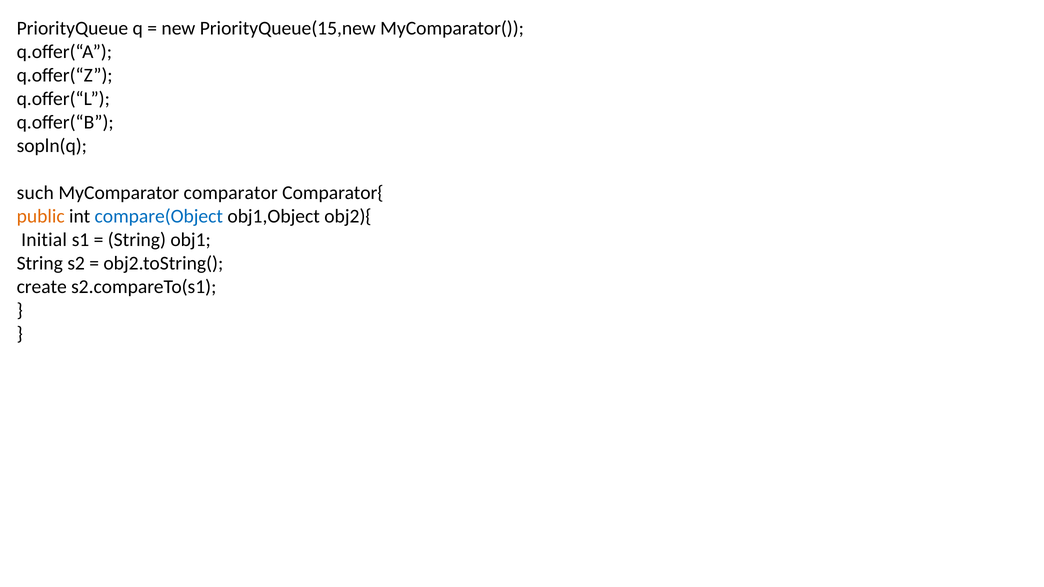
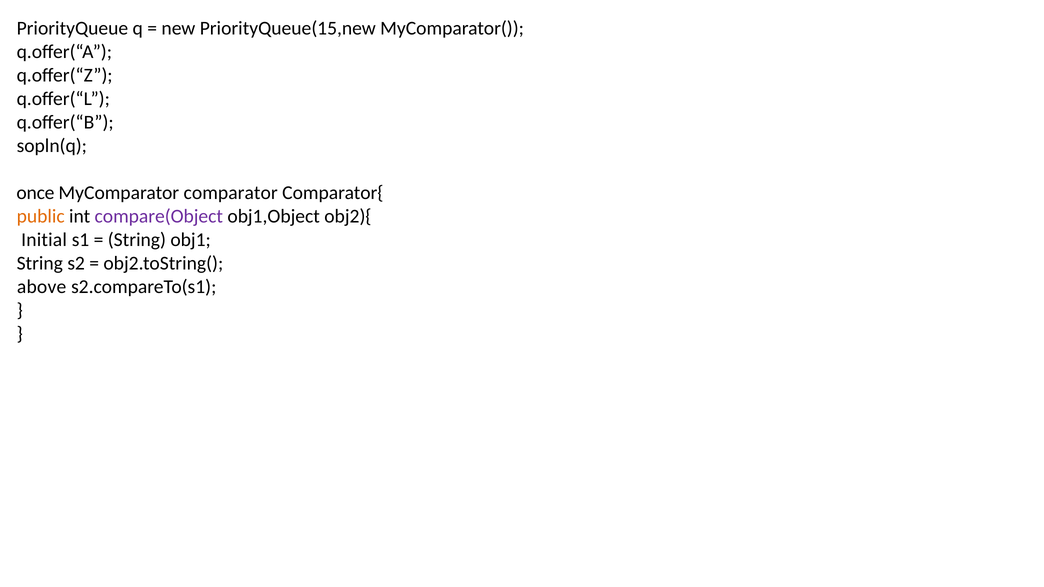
such: such -> once (35, 193)
compare(Object colour: blue -> purple (159, 216)
create: create -> above (42, 287)
